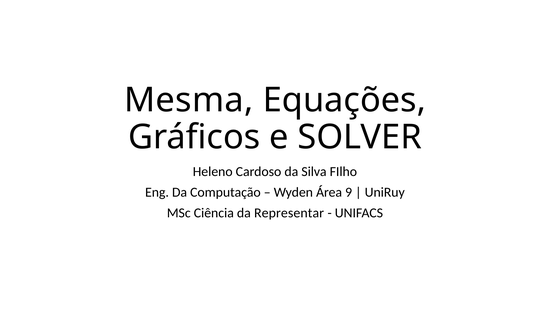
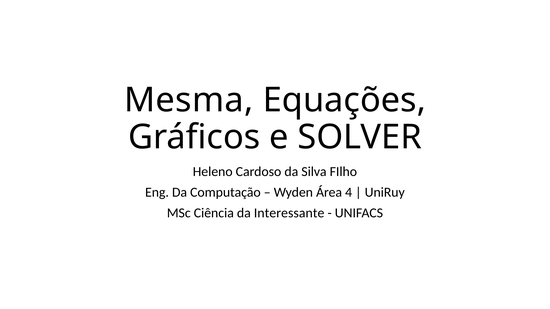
9: 9 -> 4 (349, 192)
Representar: Representar -> Interessante (289, 213)
